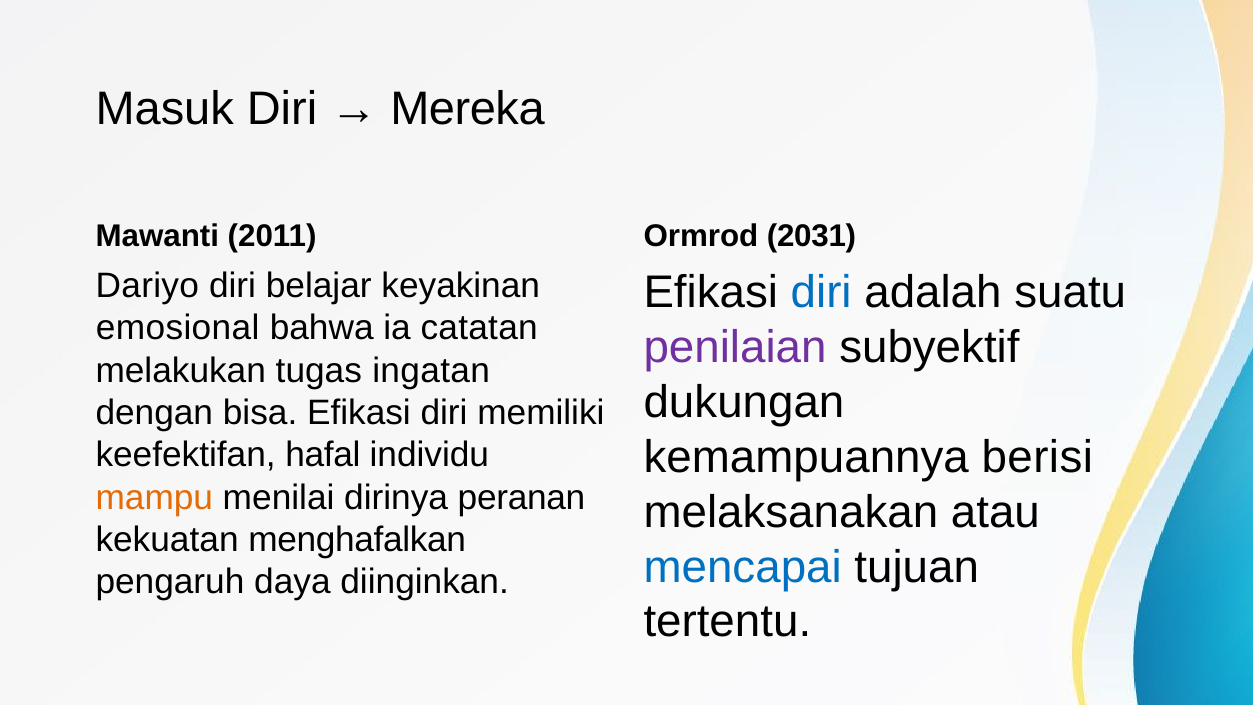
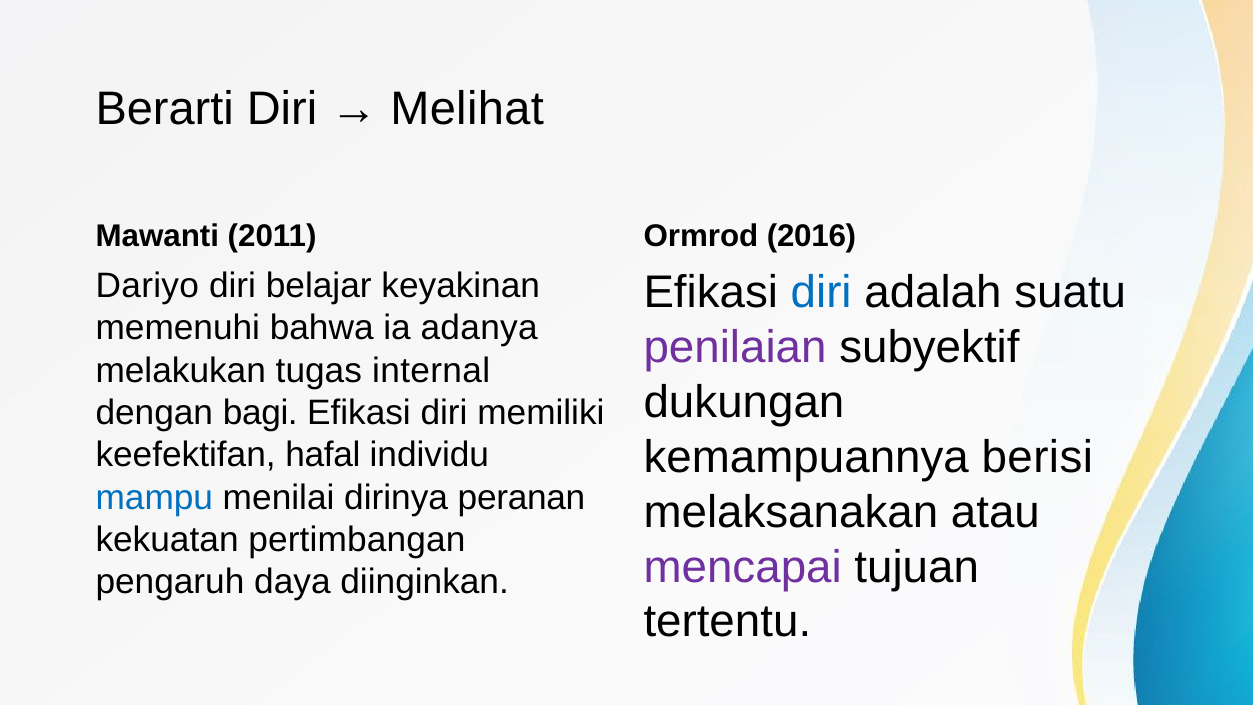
Masuk: Masuk -> Berarti (165, 109)
Mereka: Mereka -> Melihat (467, 109)
2031: 2031 -> 2016 (812, 236)
emosional: emosional -> memenuhi (178, 328)
catatan: catatan -> adanya (479, 328)
ingatan: ingatan -> internal (431, 370)
bisa: bisa -> bagi (260, 413)
mampu colour: orange -> blue (154, 497)
menghafalkan: menghafalkan -> pertimbangan (357, 540)
mencapai colour: blue -> purple (743, 567)
